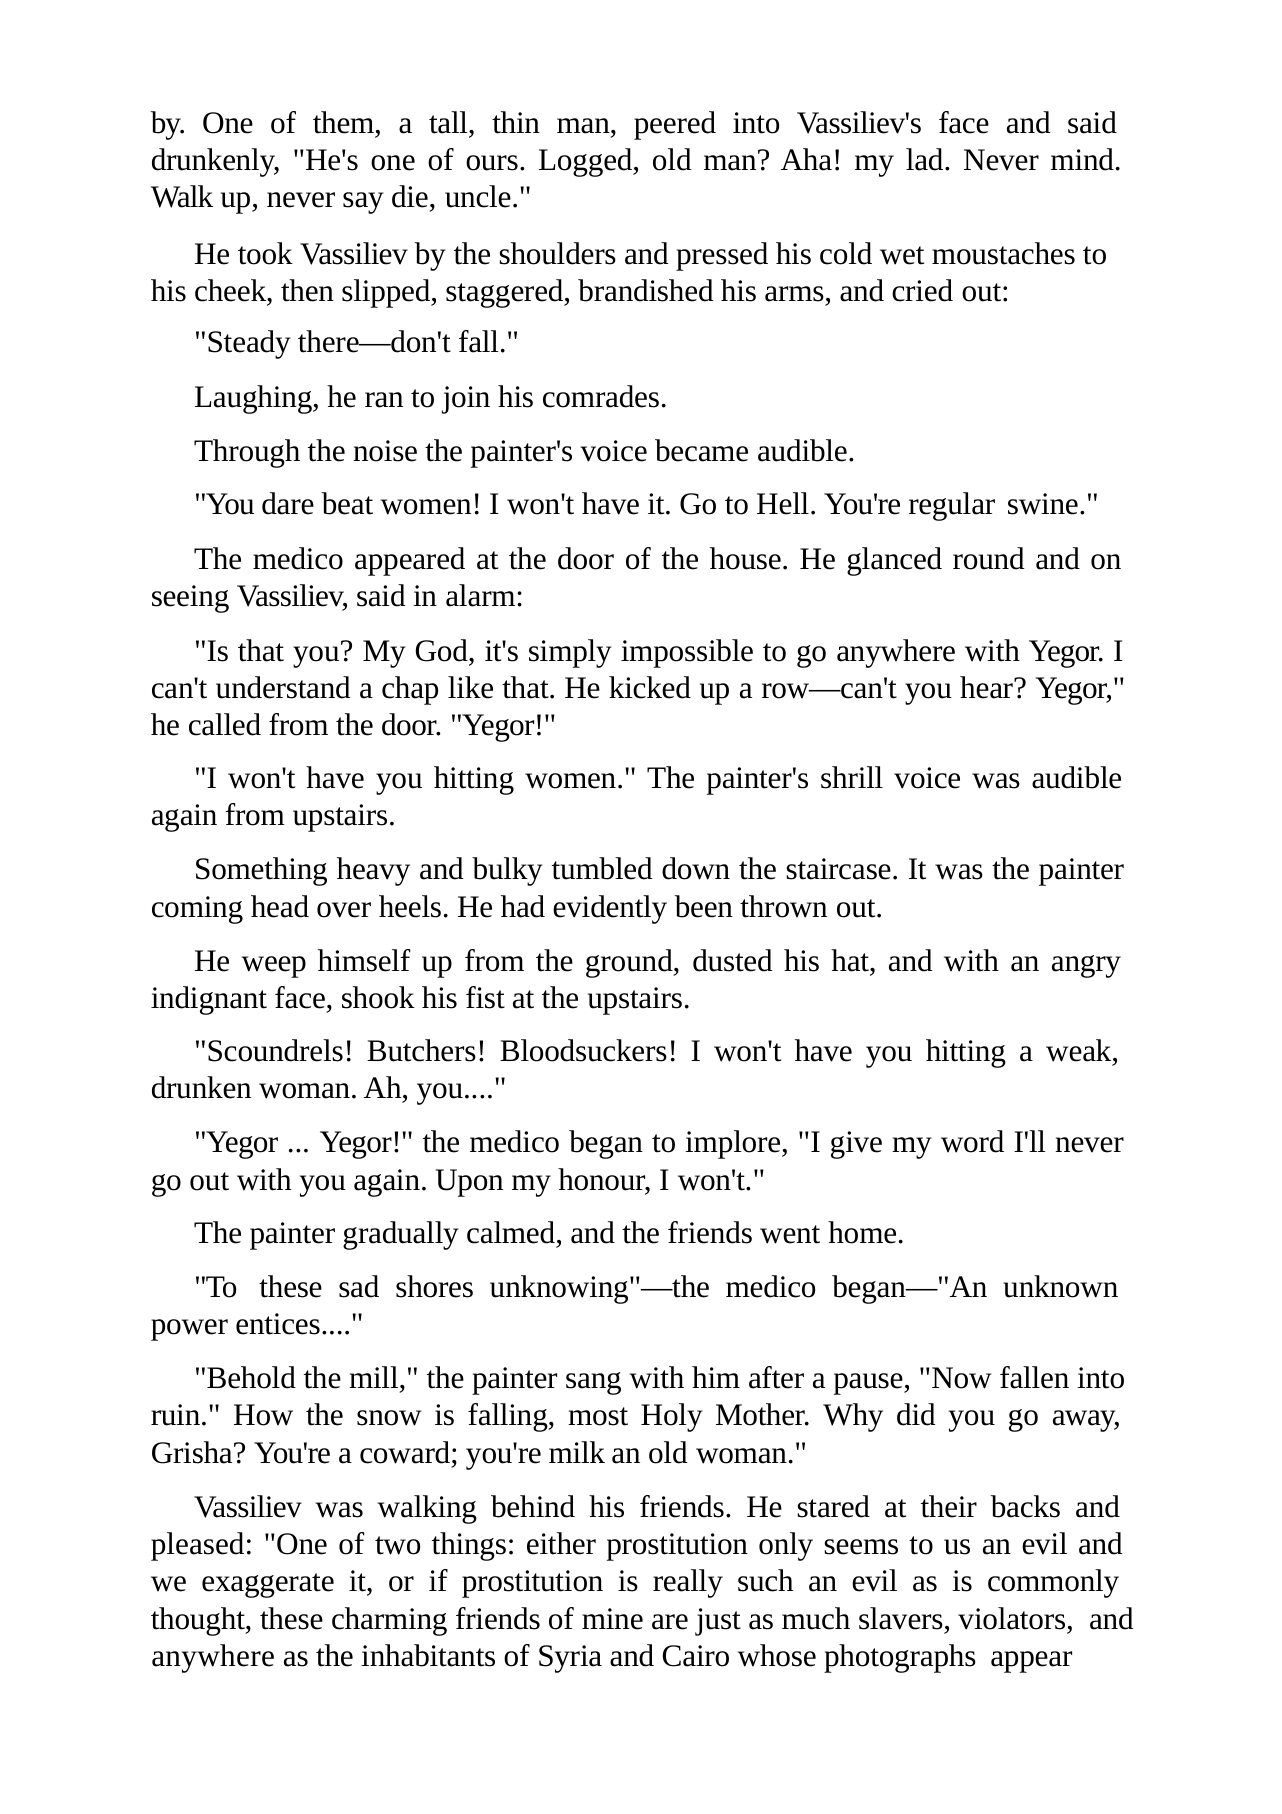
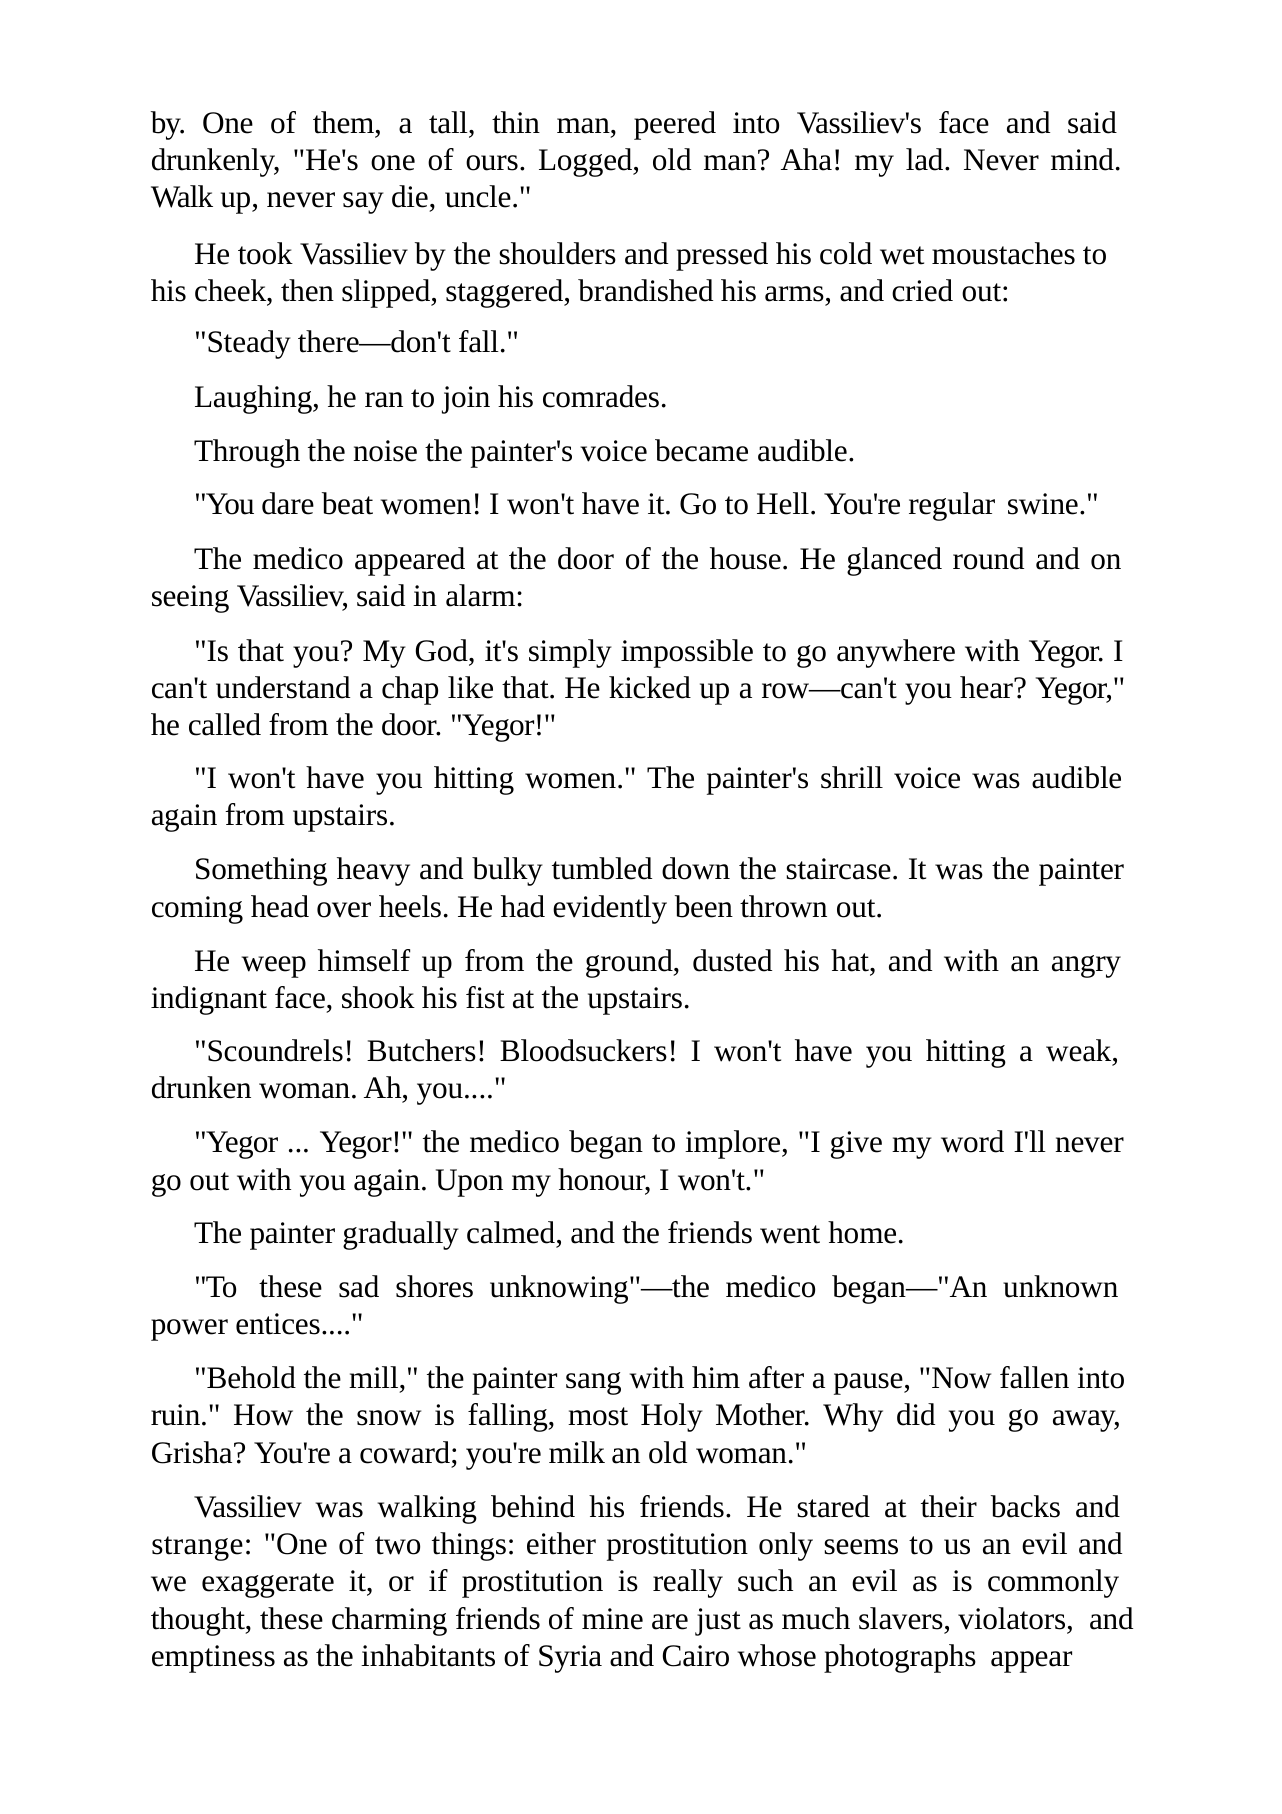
pleased: pleased -> strange (202, 1544)
anywhere: anywhere -> emptiness (213, 1656)
